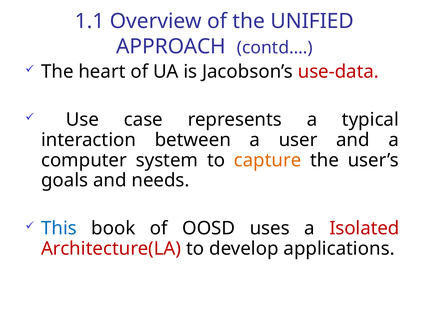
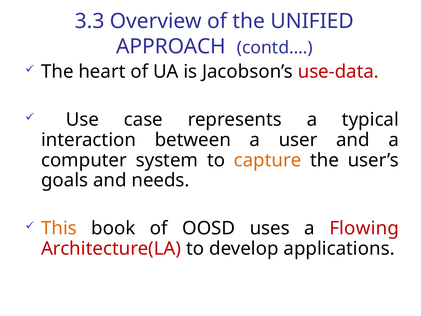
1.1: 1.1 -> 3.3 (90, 21)
This colour: blue -> orange (59, 228)
Isolated: Isolated -> Flowing (364, 228)
